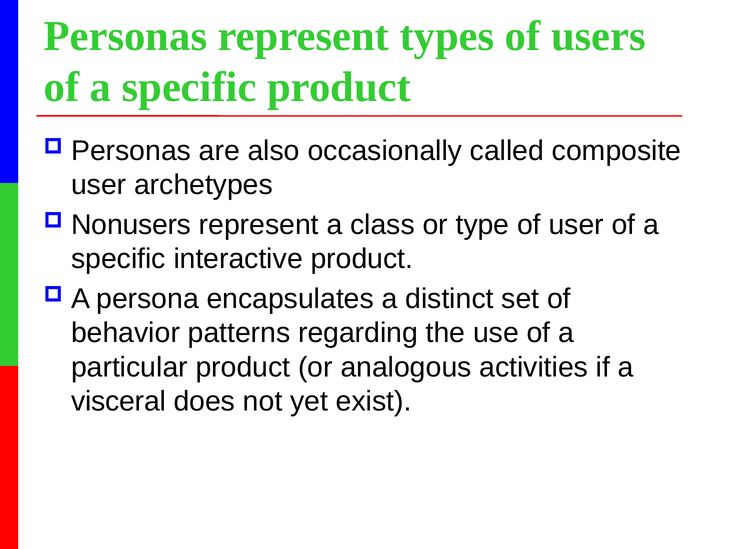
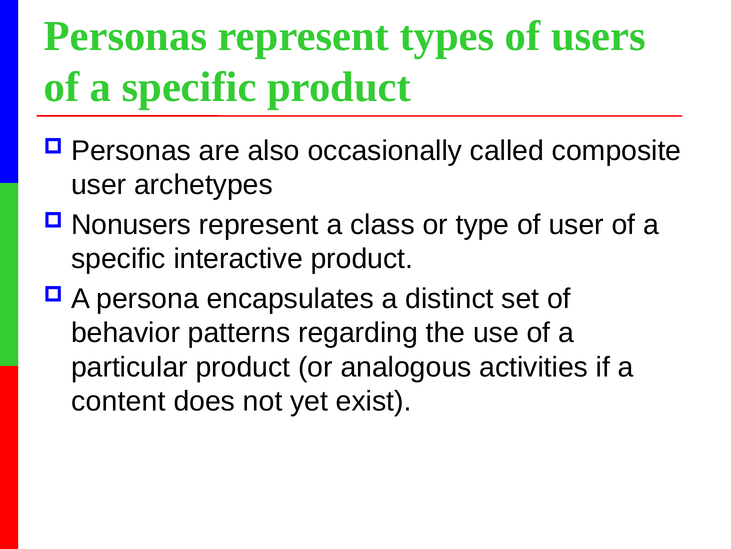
visceral: visceral -> content (118, 401)
